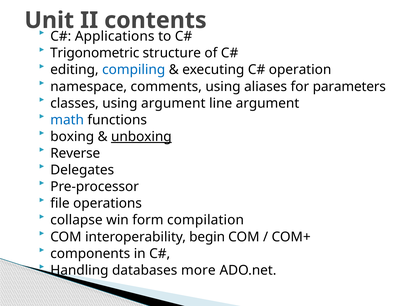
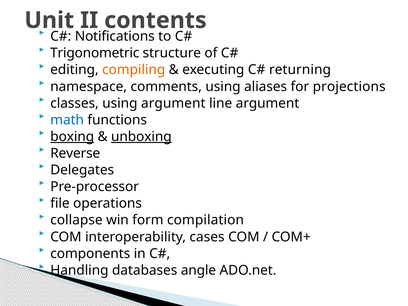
Applications: Applications -> Notifications (115, 36)
compiling colour: blue -> orange (134, 70)
operation: operation -> returning (300, 70)
parameters: parameters -> projections (349, 87)
boxing underline: none -> present (72, 137)
begin: begin -> cases (207, 237)
more: more -> angle (198, 270)
